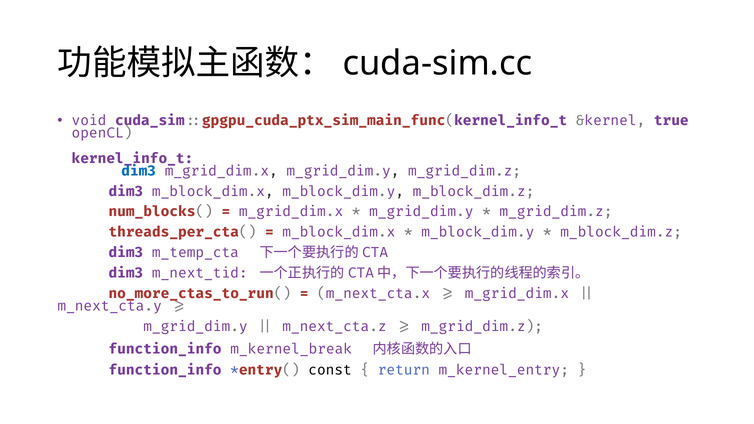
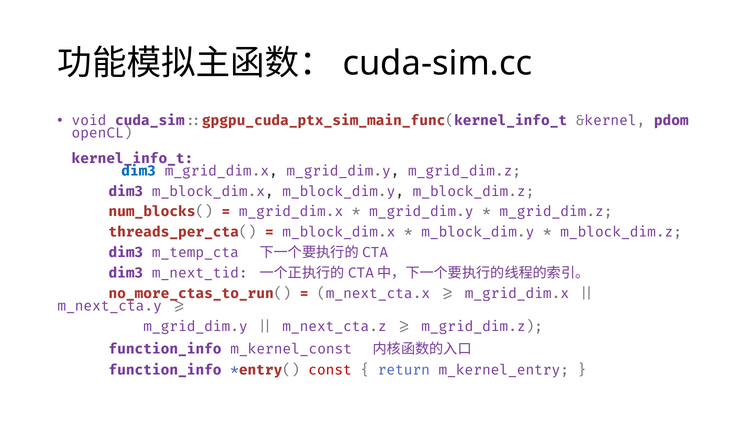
true: true -> pdom (671, 121)
m_kernel_break: m_kernel_break -> m_kernel_const (296, 349)
const colour: black -> red (330, 370)
